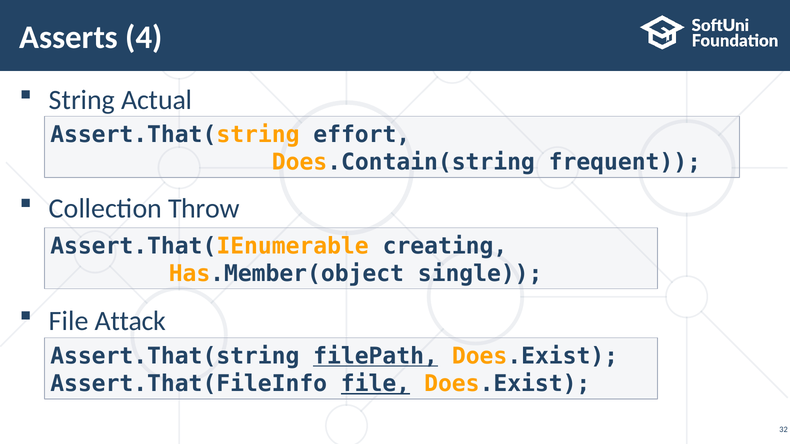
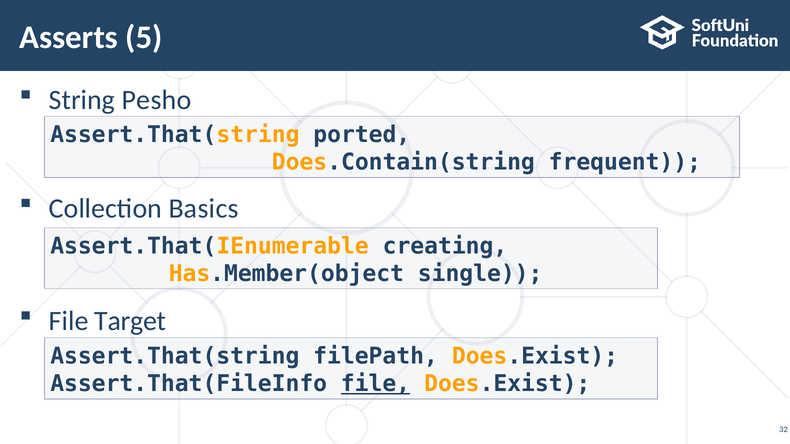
4: 4 -> 5 (144, 37)
Actual: Actual -> Pesho (157, 100)
effort: effort -> ported (362, 135)
Throw: Throw -> Basics (204, 209)
Attack: Attack -> Target (130, 321)
filePath underline: present -> none (376, 356)
